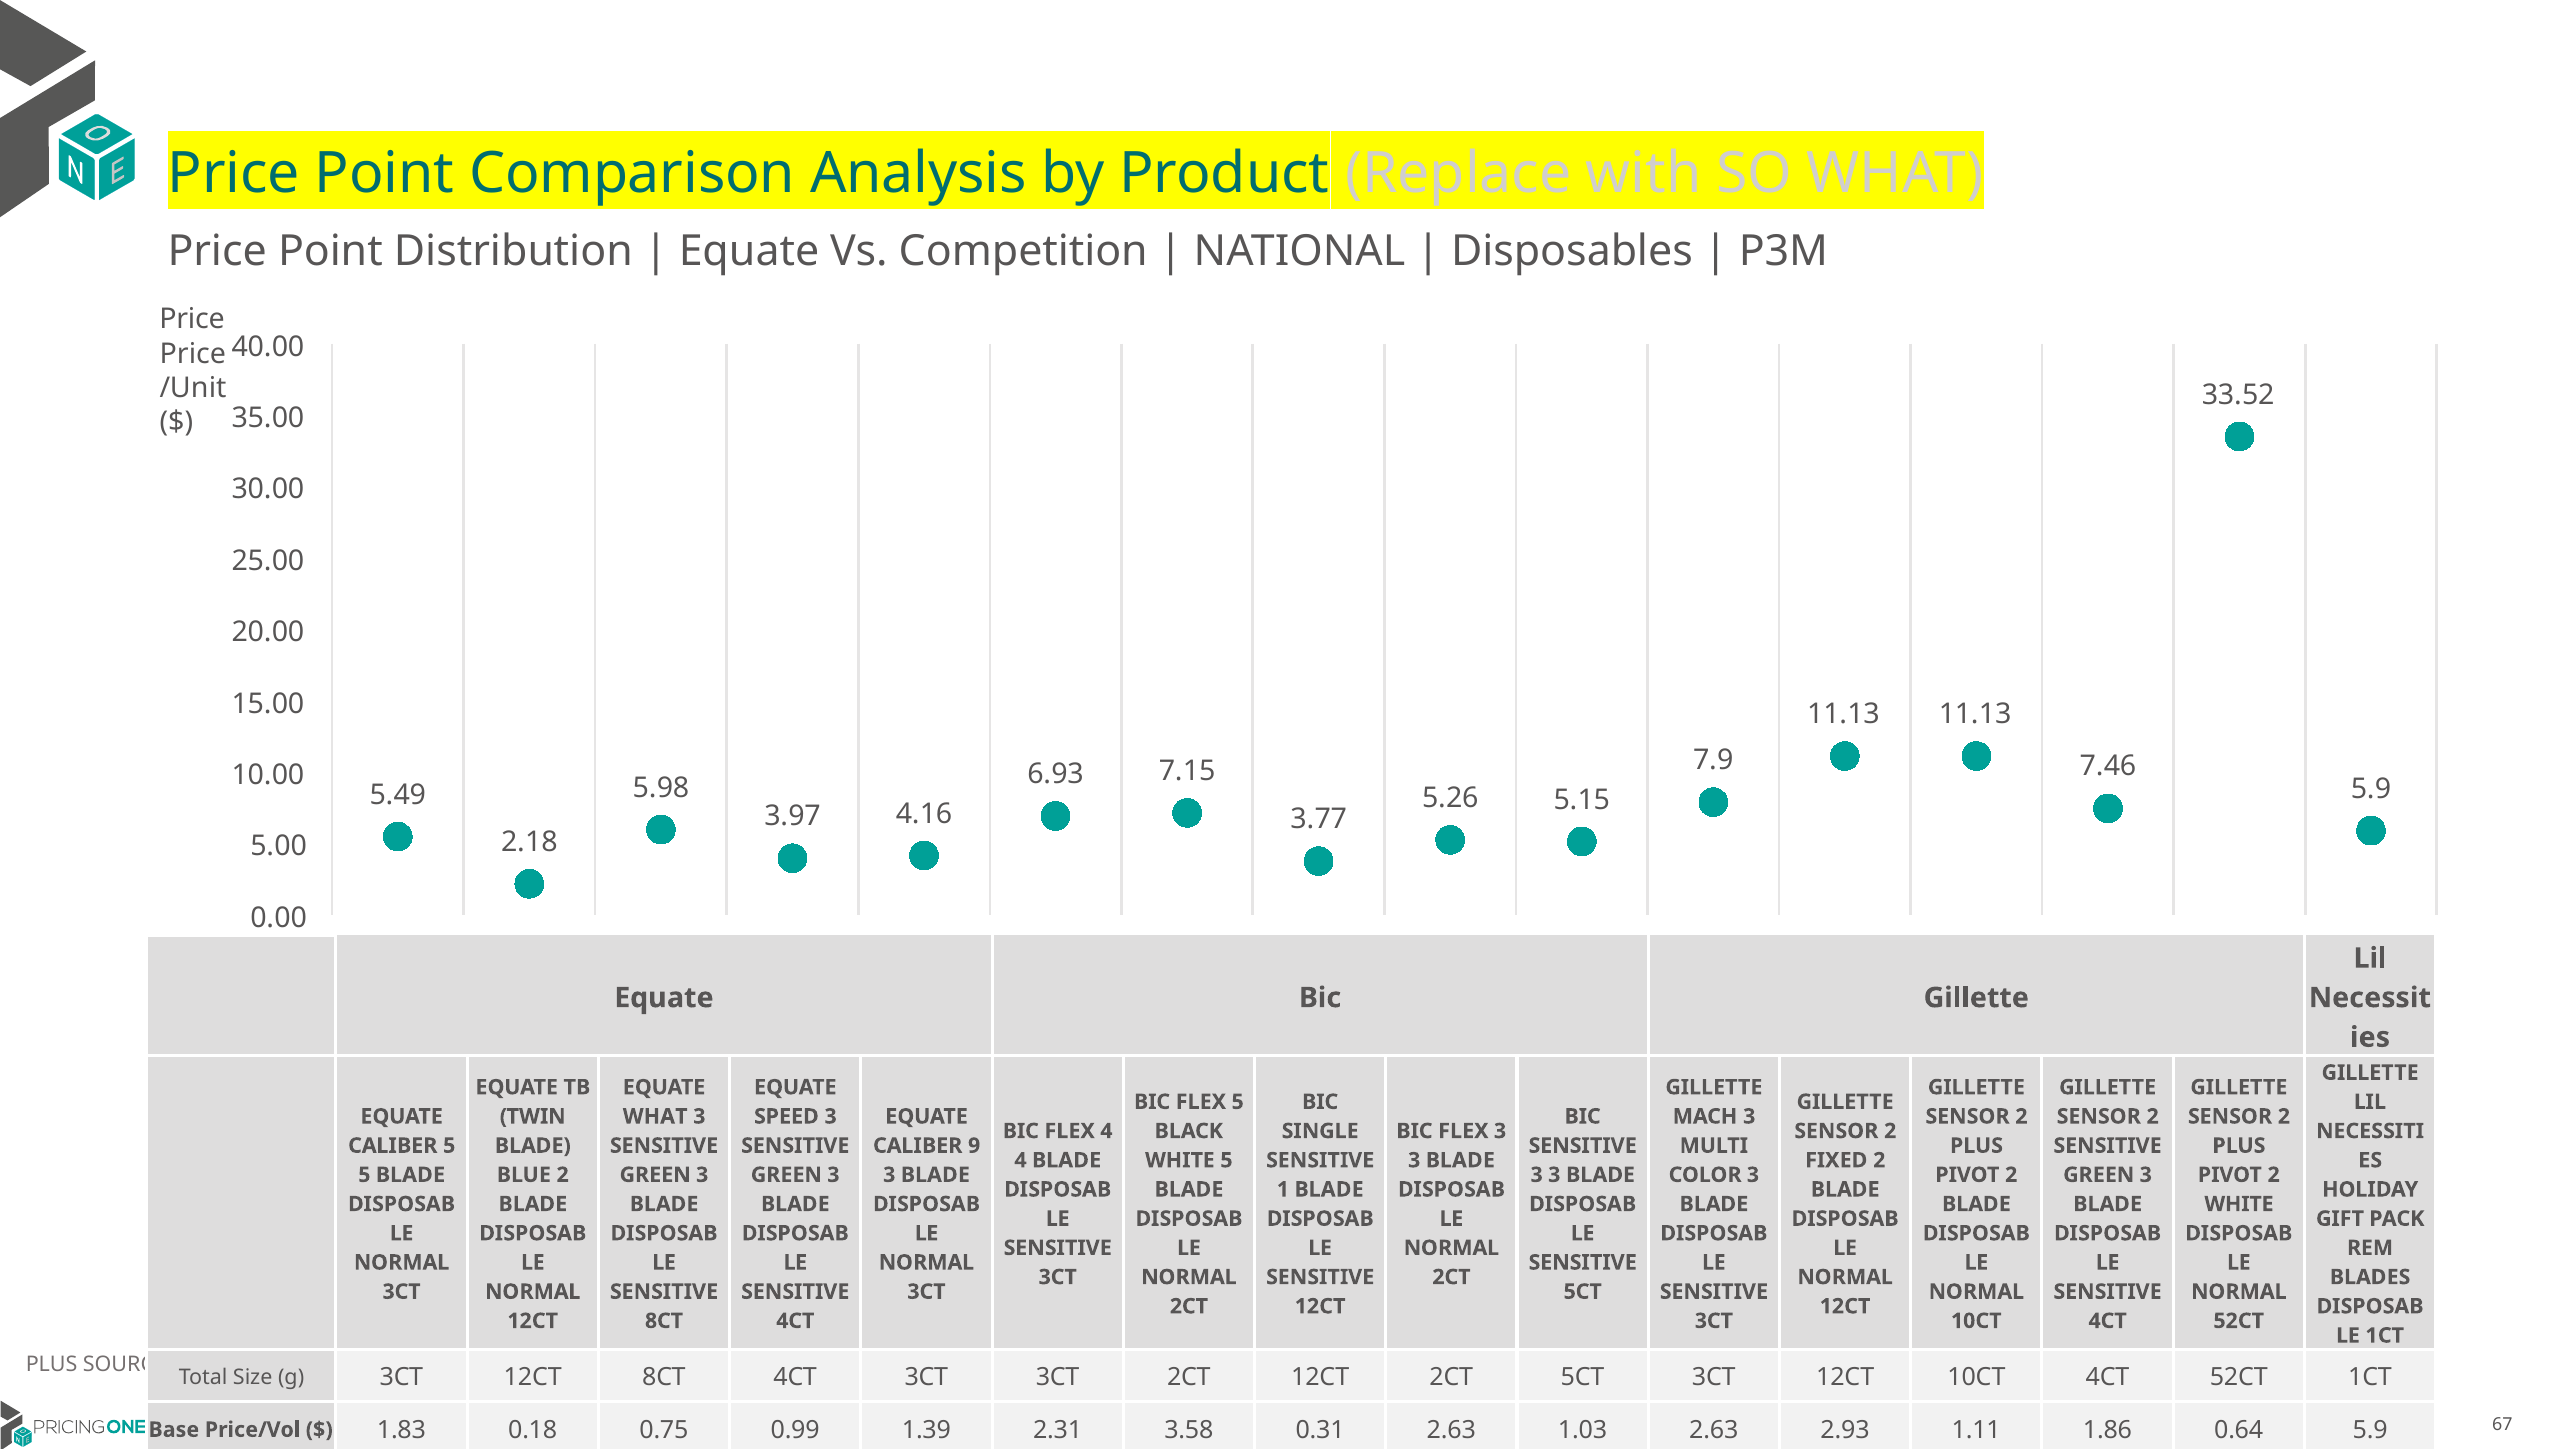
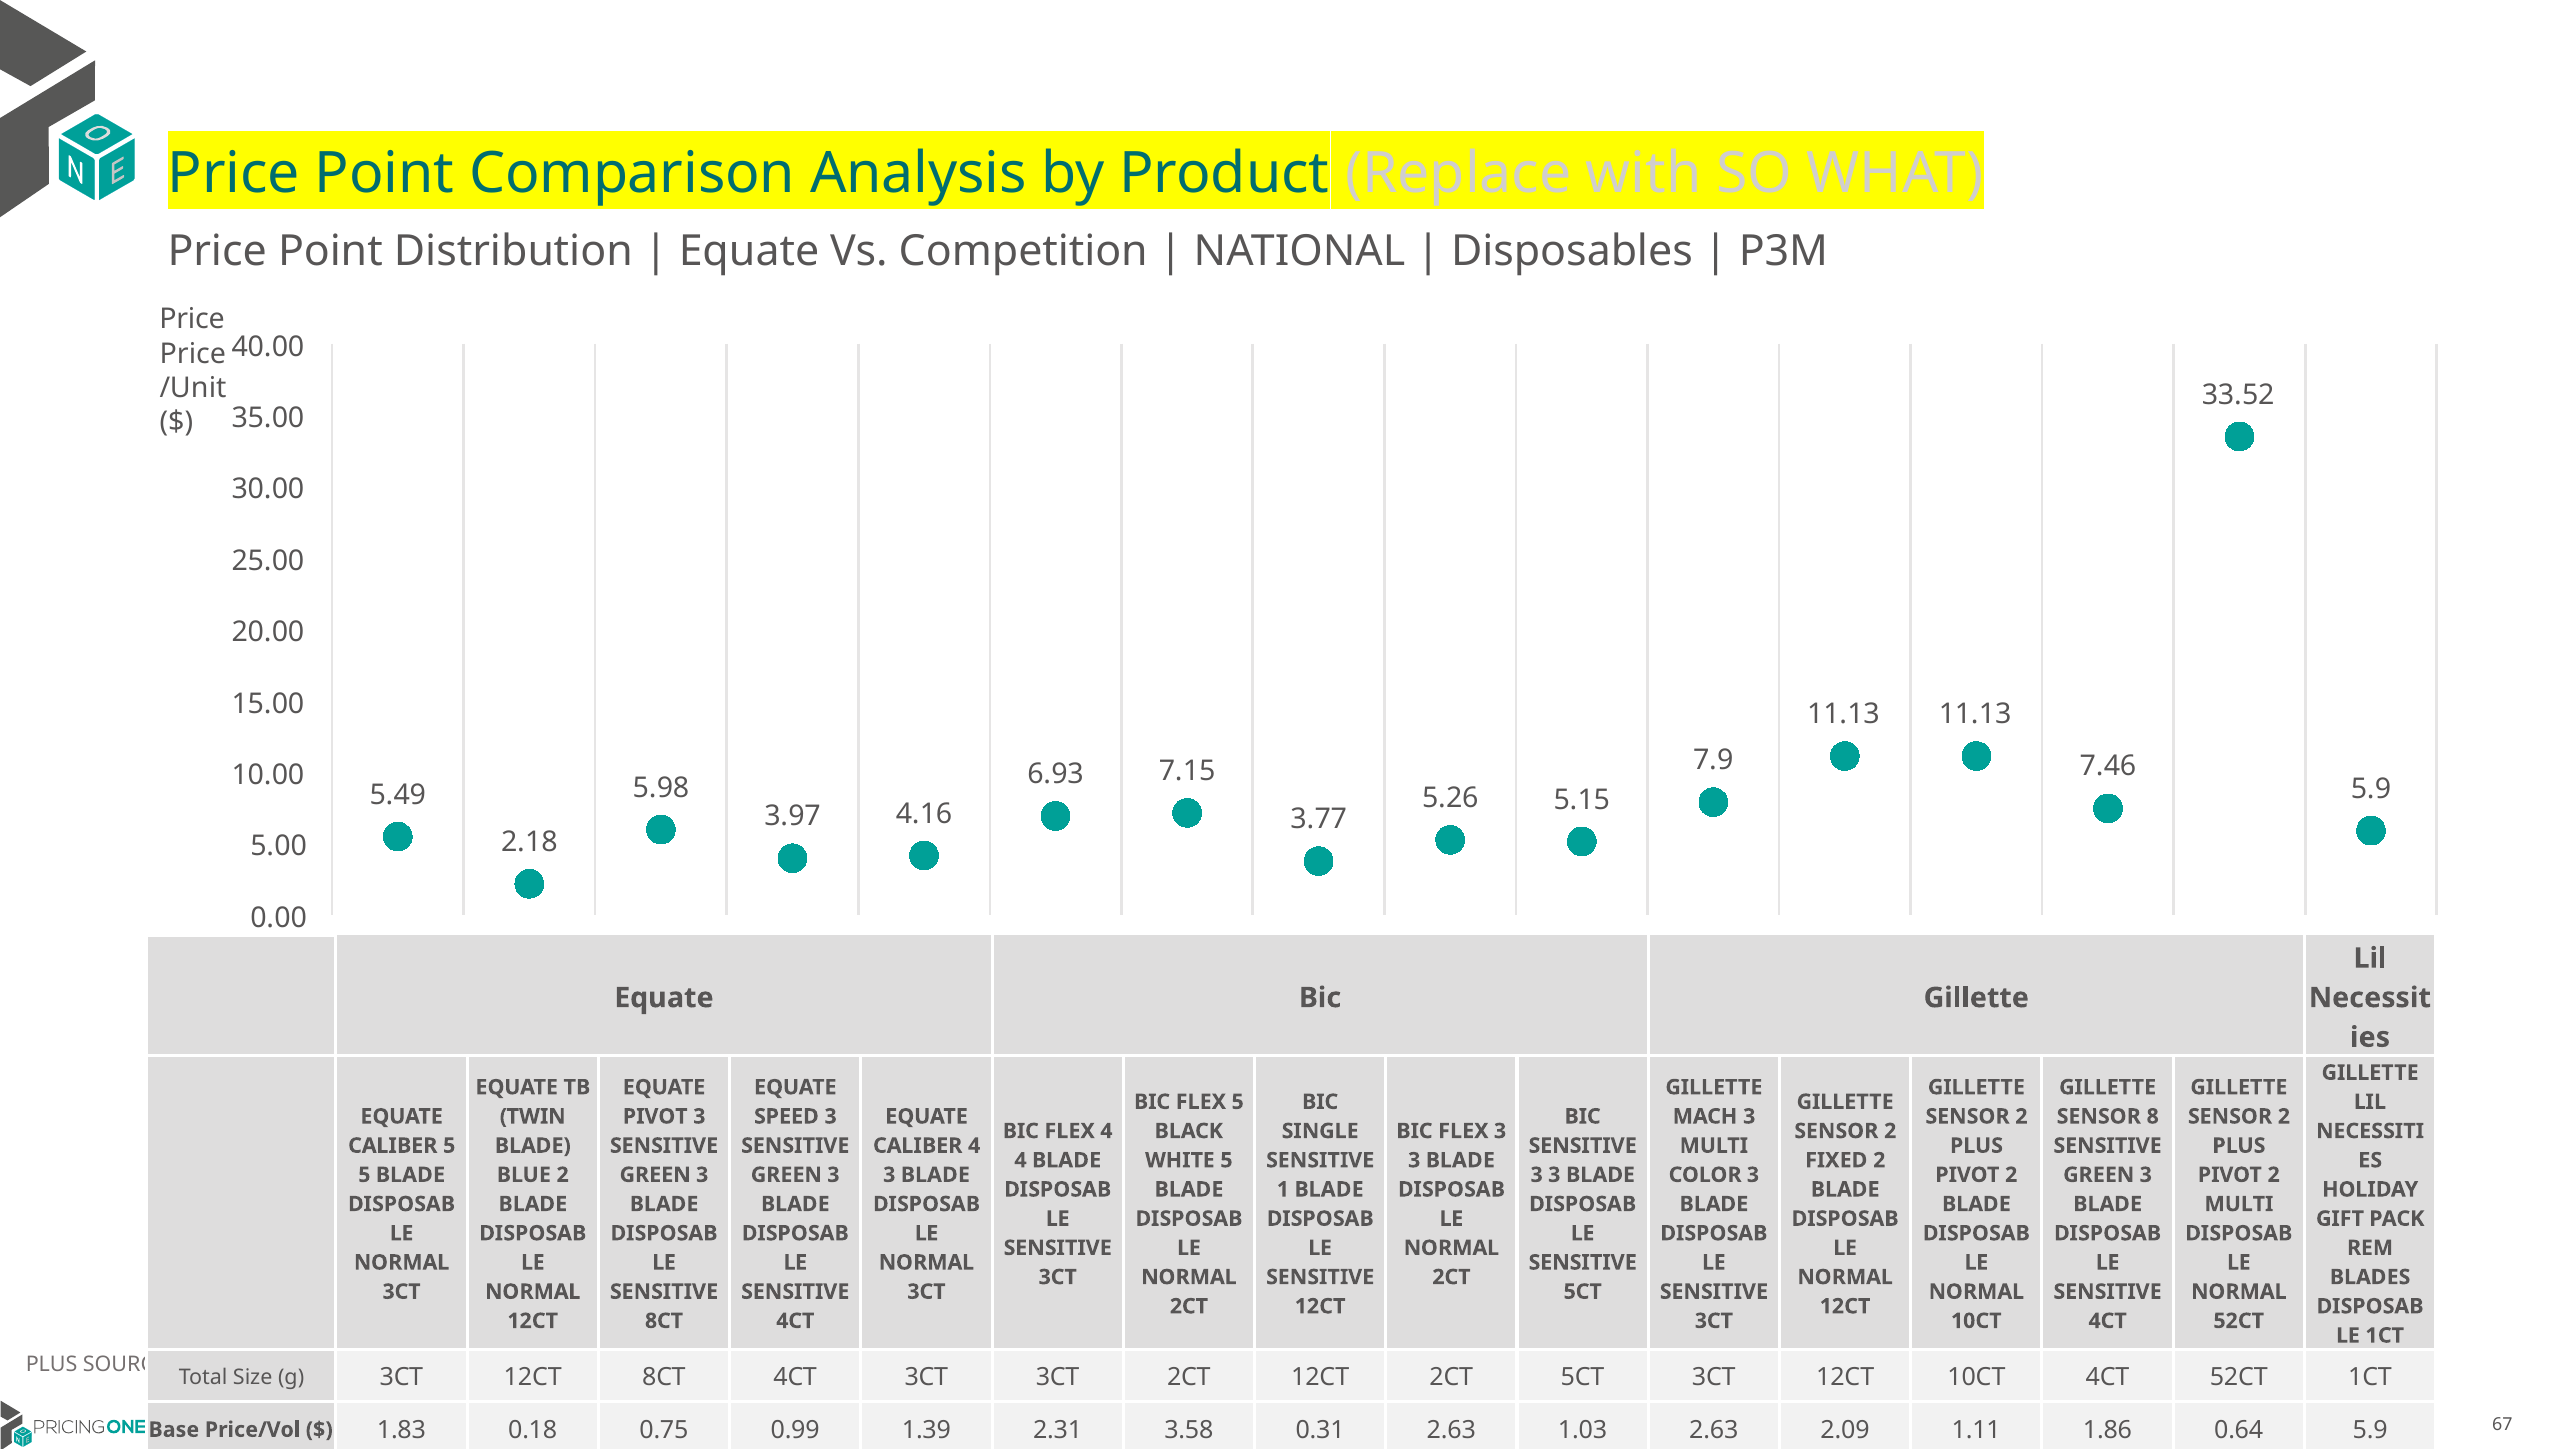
WHAT: WHAT -> PIVOT (655, 1117)
2: 2 -> 8 (2153, 1117)
CALIBER 9: 9 -> 4 (974, 1146)
WHITE: WHITE -> MULTI (2239, 1204)
2.93: 2.93 -> 2.09 (1845, 1430)
